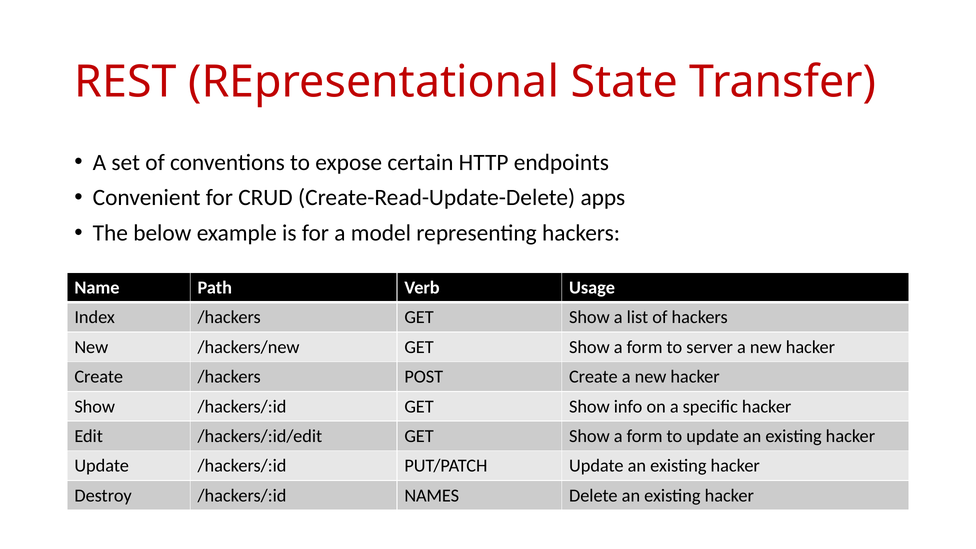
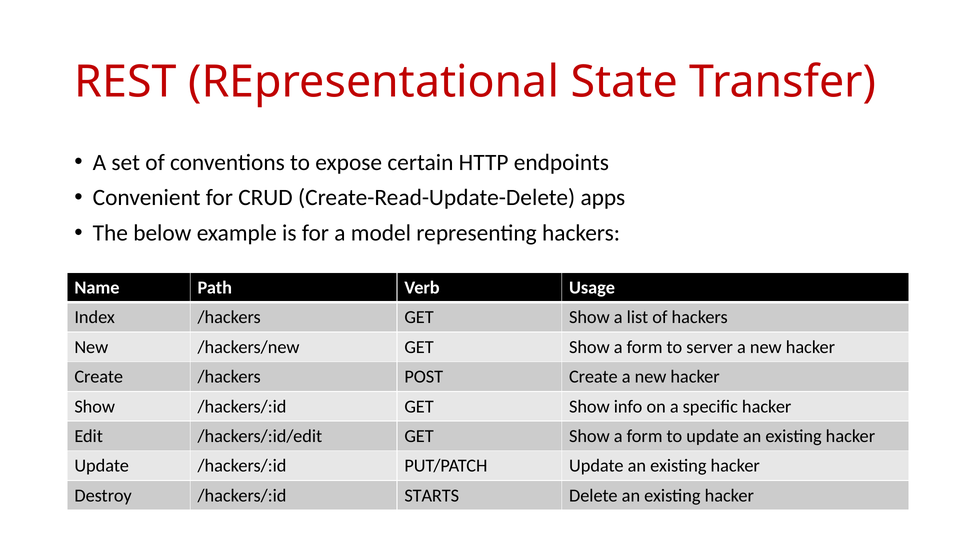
NAMES: NAMES -> STARTS (432, 496)
